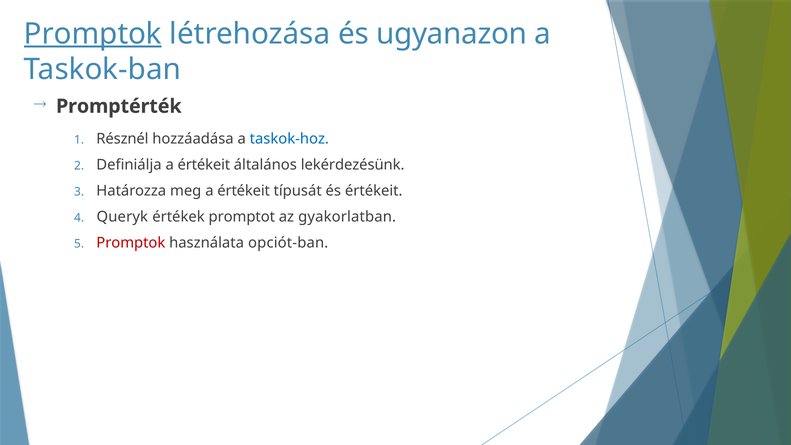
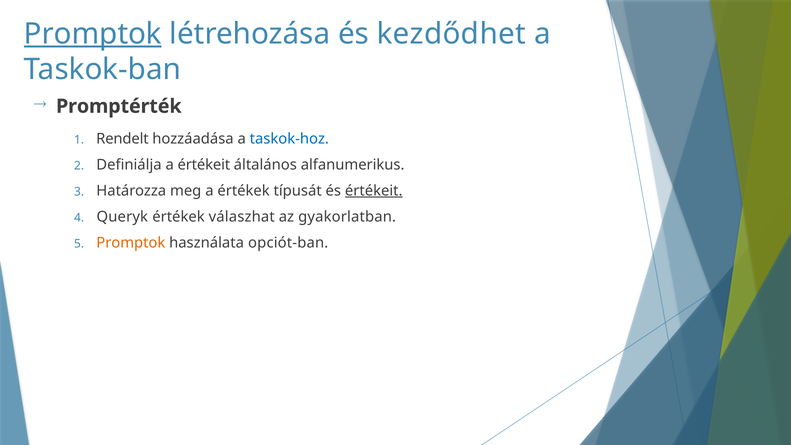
ugyanazon: ugyanazon -> kezdődhet (451, 34)
Résznél: Résznél -> Rendelt (122, 139)
lekérdezésünk: lekérdezésünk -> alfanumerikus (353, 165)
meg a értékeit: értékeit -> értékek (244, 191)
értékeit underline: none -> present (374, 191)
promptot: promptot -> válaszhat (242, 217)
Promptok colour: red -> orange (131, 243)
